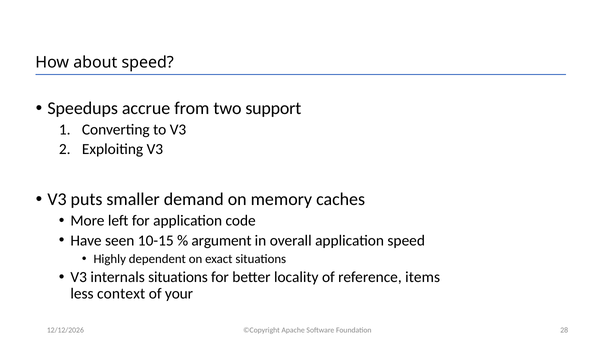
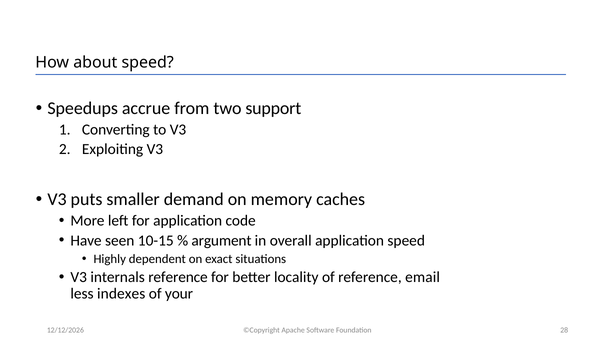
internals situations: situations -> reference (178, 277)
items: items -> email (423, 277)
context: context -> indexes (121, 294)
